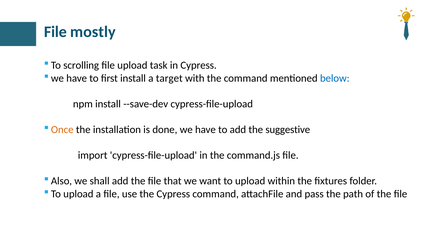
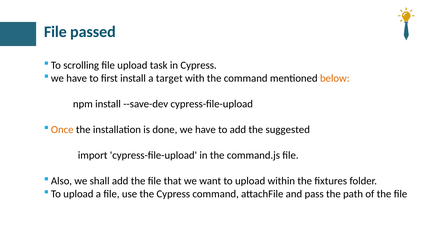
mostly: mostly -> passed (93, 32)
below colour: blue -> orange (335, 78)
suggestive: suggestive -> suggested (288, 130)
